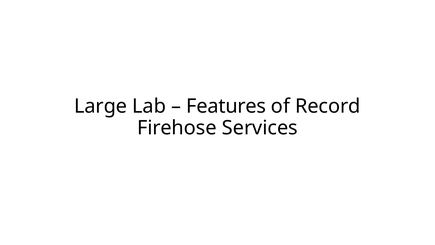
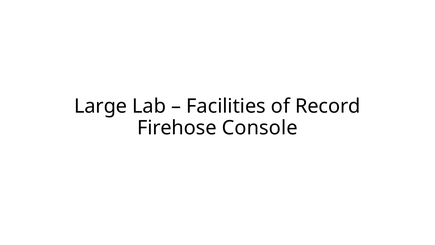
Features: Features -> Facilities (226, 106)
Services: Services -> Console (260, 128)
